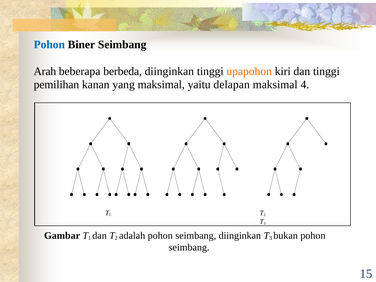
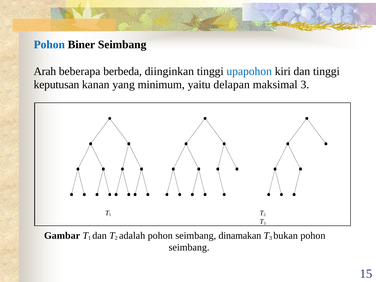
upapohon colour: orange -> blue (249, 71)
pemilihan: pemilihan -> keputusan (56, 85)
yang maksimal: maksimal -> minimum (161, 85)
maksimal 4: 4 -> 3 (305, 85)
seimbang diinginkan: diinginkan -> dinamakan (240, 235)
